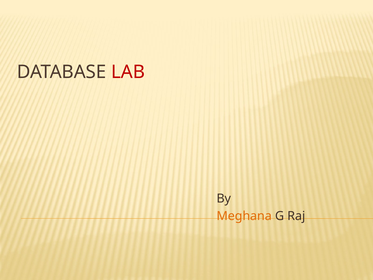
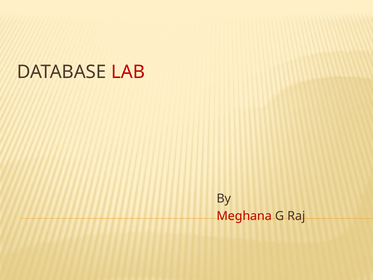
Meghana colour: orange -> red (244, 216)
